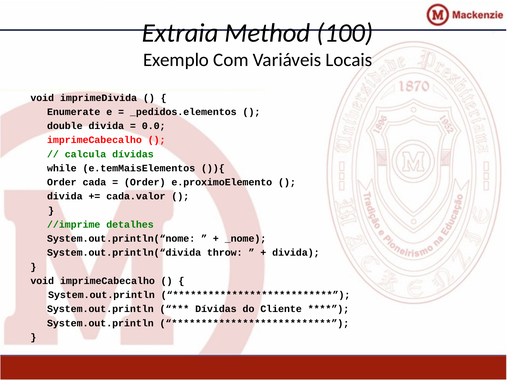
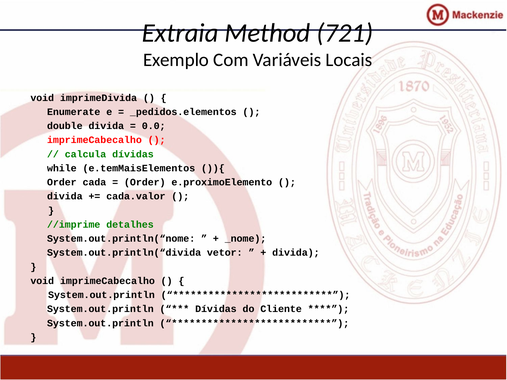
100: 100 -> 721 (345, 33)
throw: throw -> vetor (225, 253)
